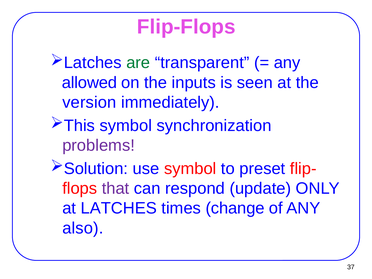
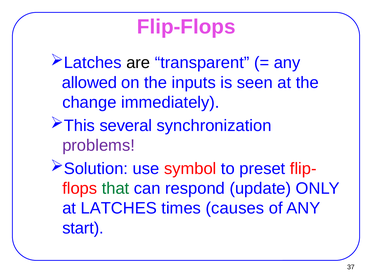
are colour: green -> black (138, 63)
version: version -> change (89, 102)
symbol: symbol -> several (126, 126)
that colour: purple -> green (116, 188)
change: change -> causes (235, 208)
also: also -> start (83, 228)
